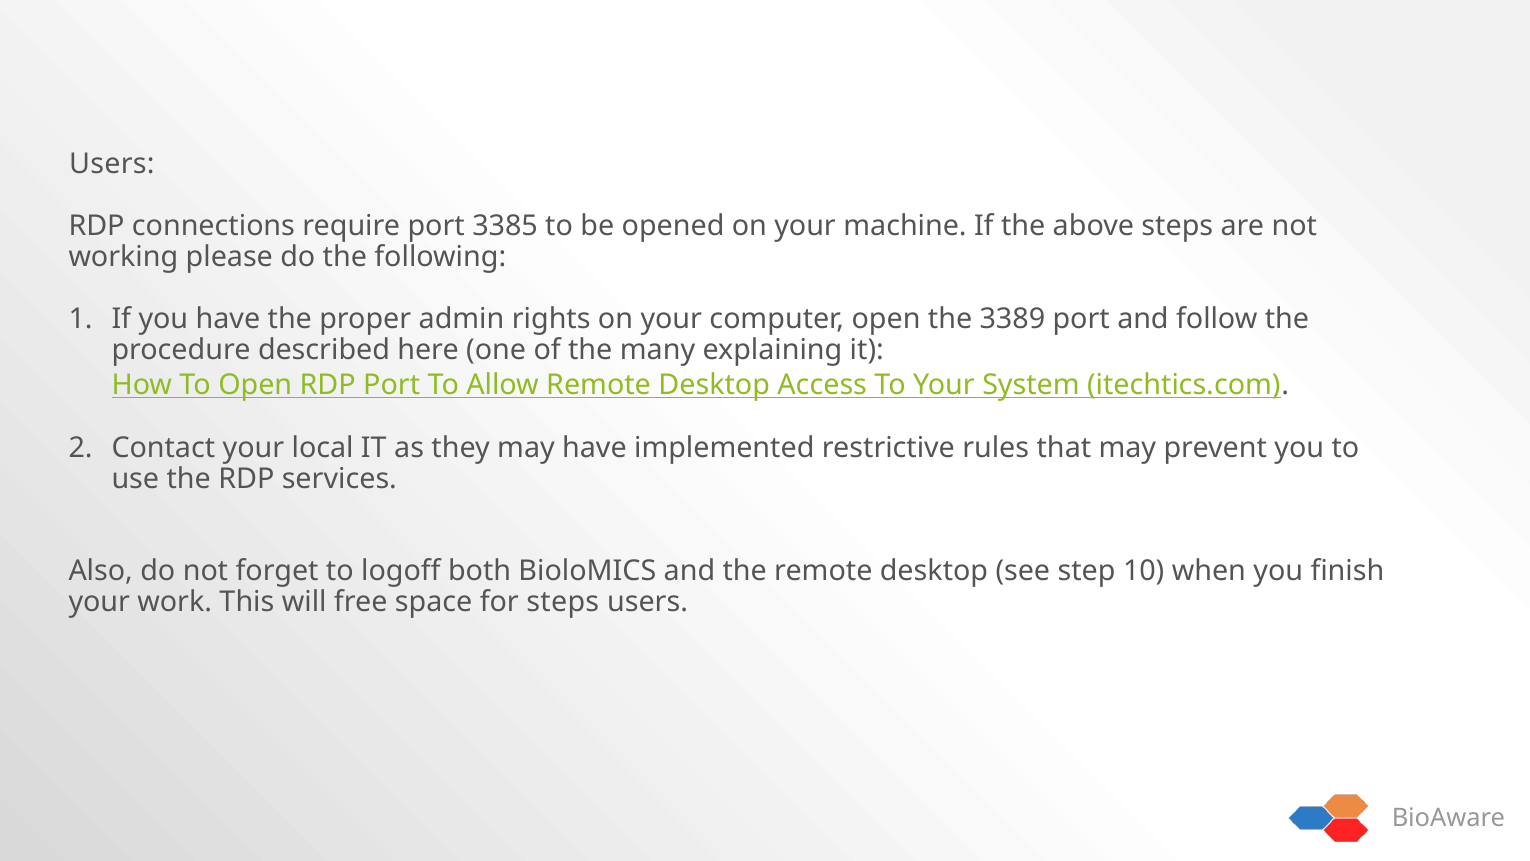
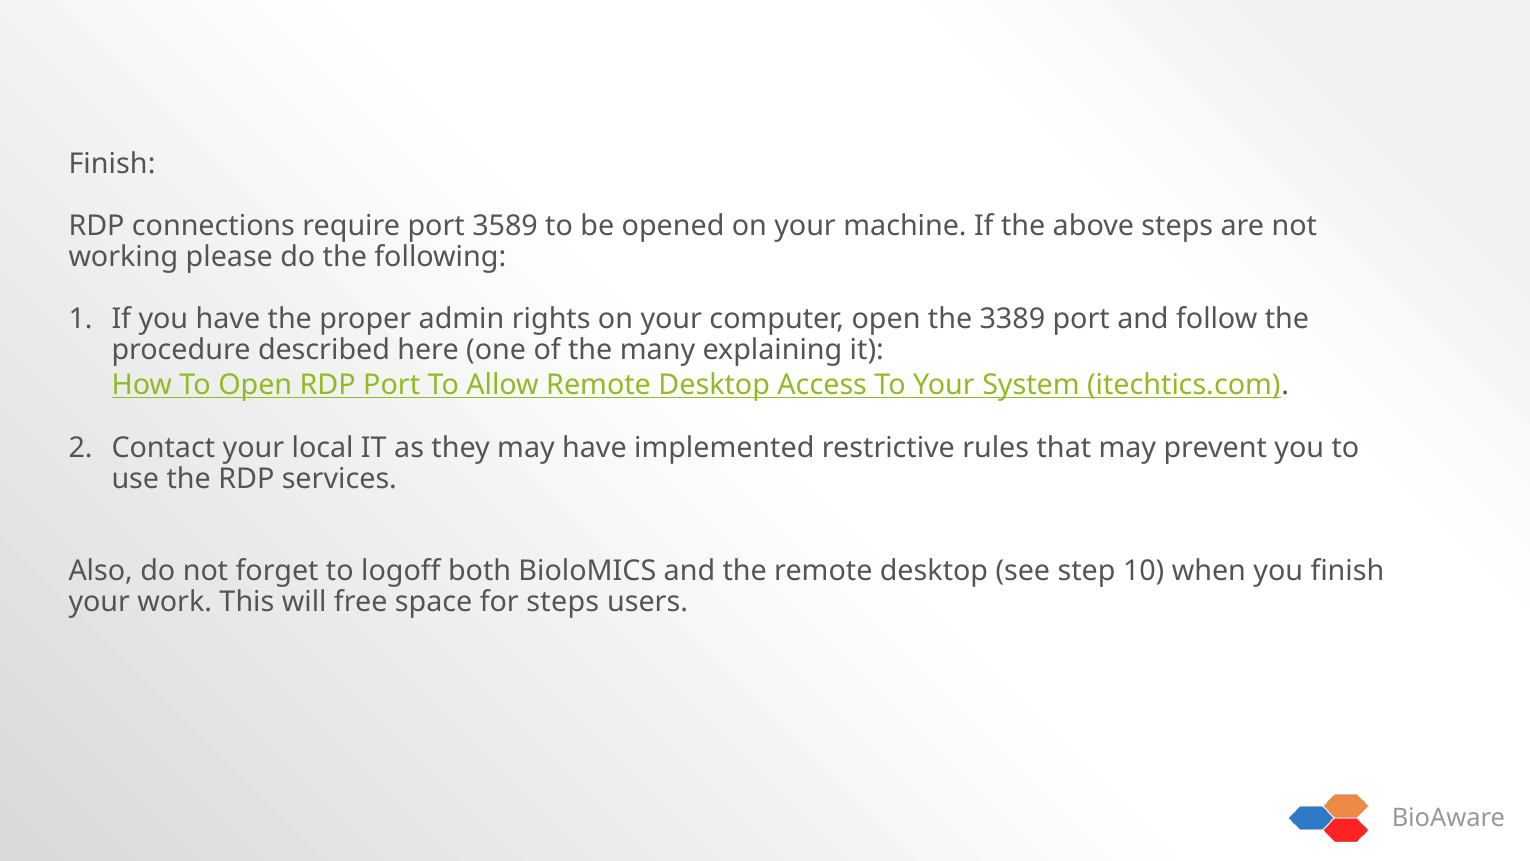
Users: Users -> Finish (112, 164)
3385: 3385 -> 3589 (505, 226)
